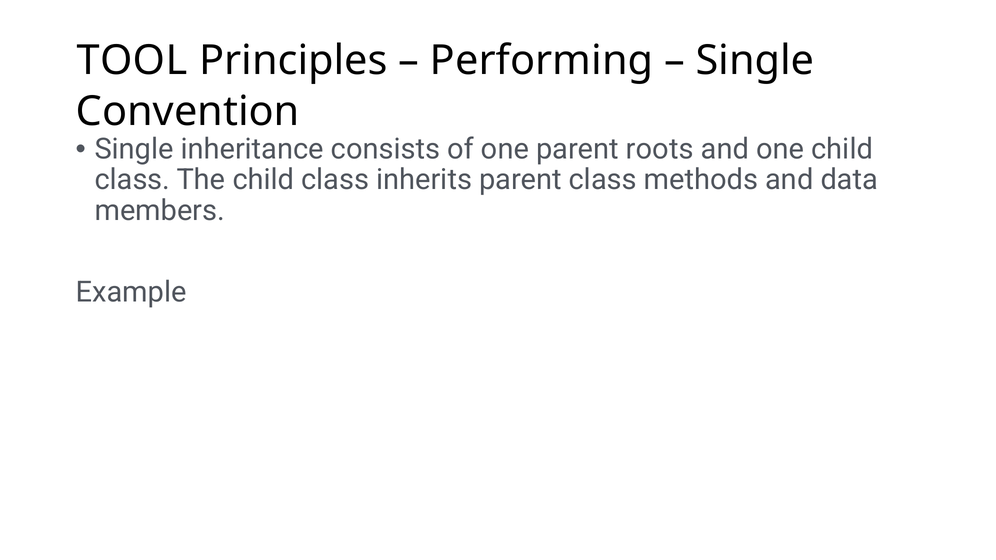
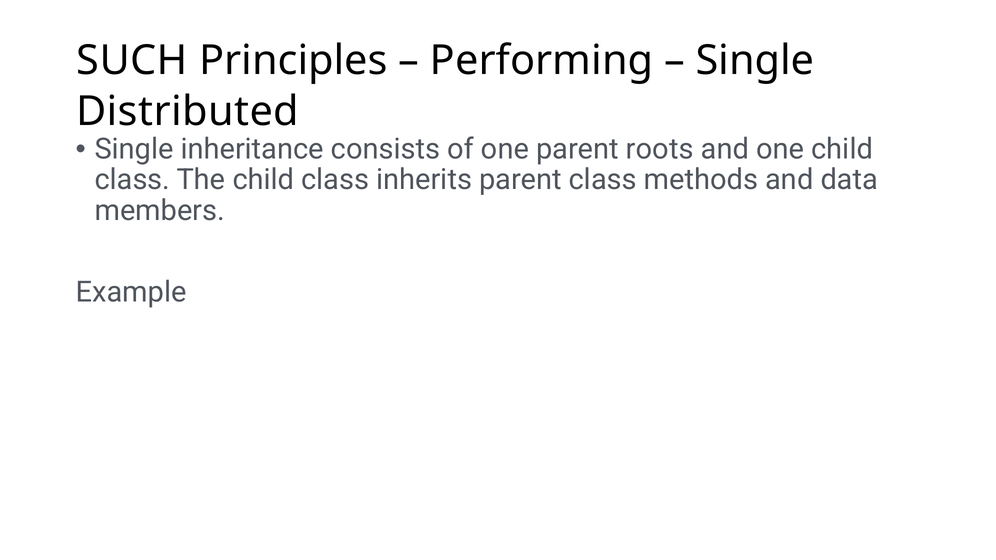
TOOL: TOOL -> SUCH (132, 61)
Convention: Convention -> Distributed (188, 111)
